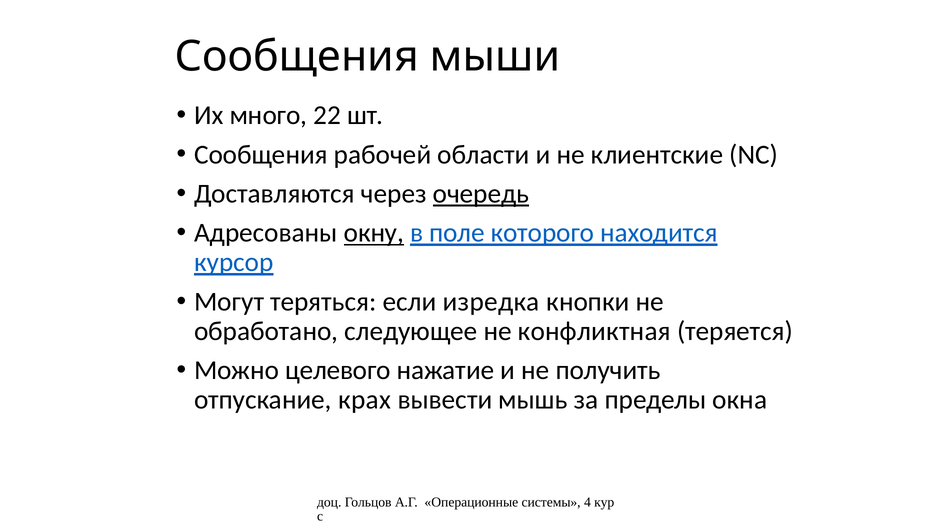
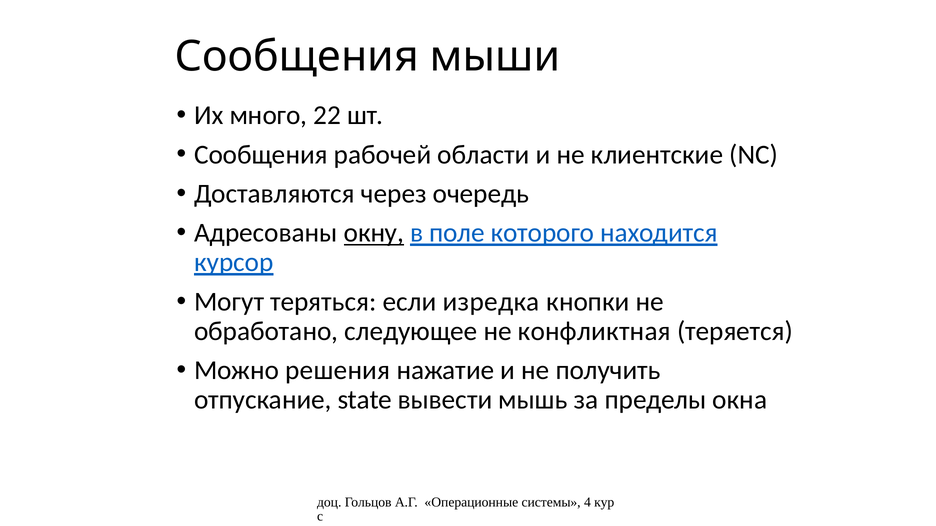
очередь underline: present -> none (481, 194)
целевого: целевого -> решения (338, 371)
крах: крах -> state (365, 400)
